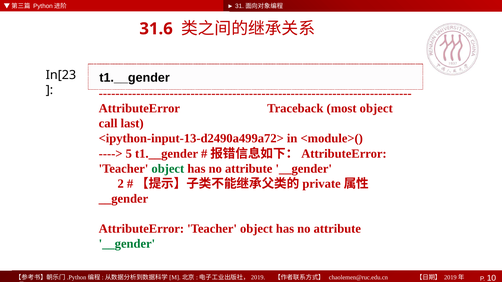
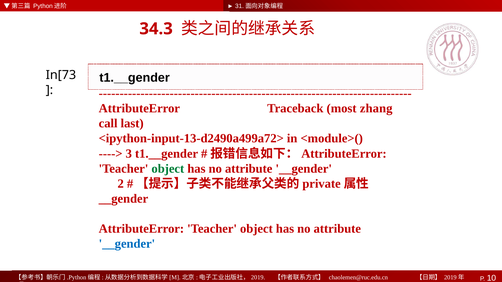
31.6: 31.6 -> 34.3 (156, 29)
In[23: In[23 -> In[73 (61, 75)
most object: object -> zhang (376, 109)
5: 5 -> 3 (129, 154)
__gender colour: green -> blue (127, 244)
